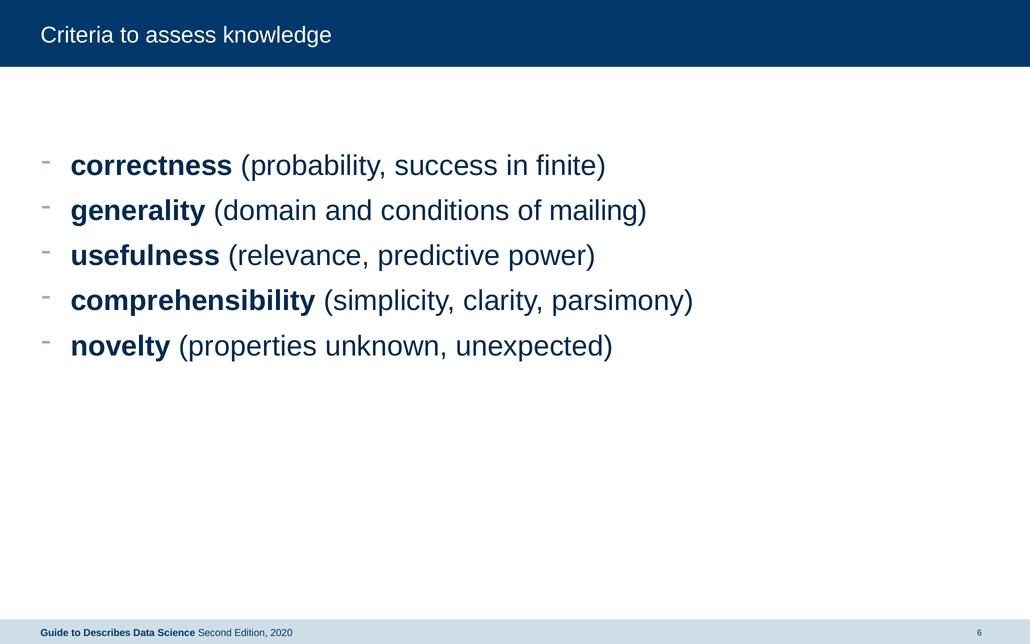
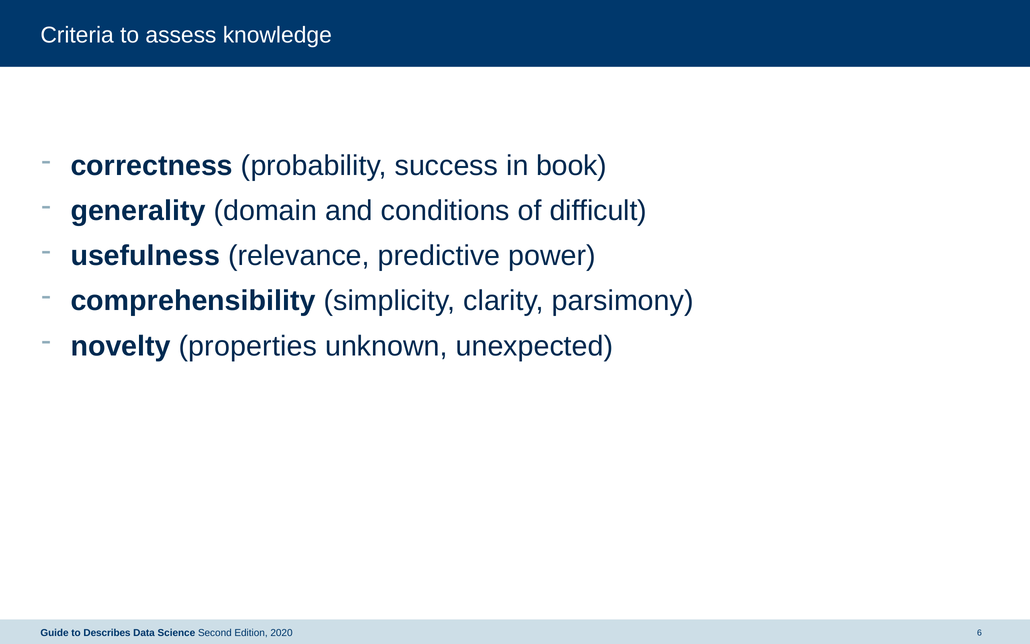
finite: finite -> book (572, 166)
mailing: mailing -> difficult (598, 211)
